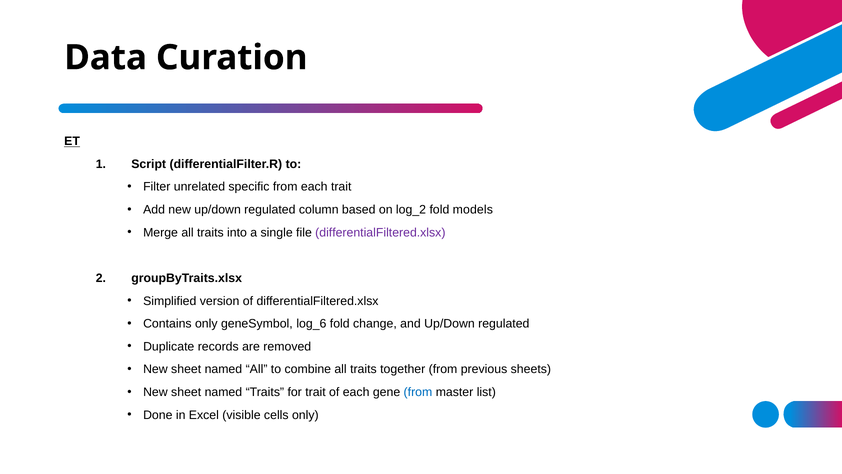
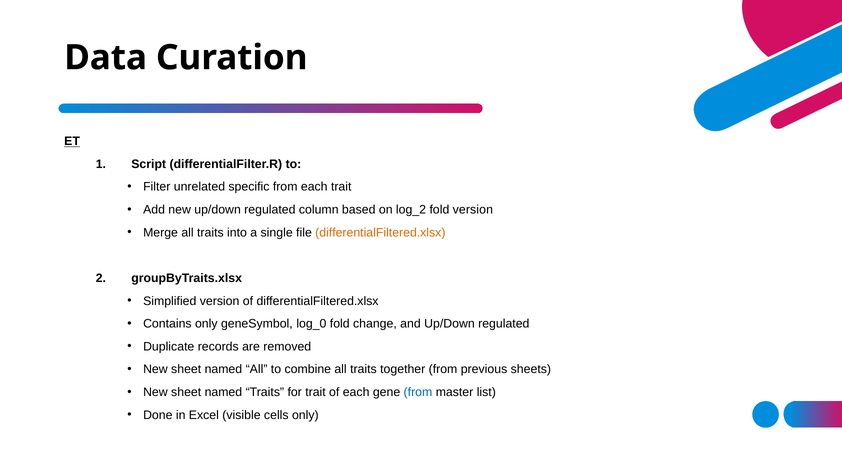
fold models: models -> version (473, 210)
differentialFiltered.xlsx colour: purple -> orange (380, 232)
log_6: log_6 -> log_0 (311, 324)
